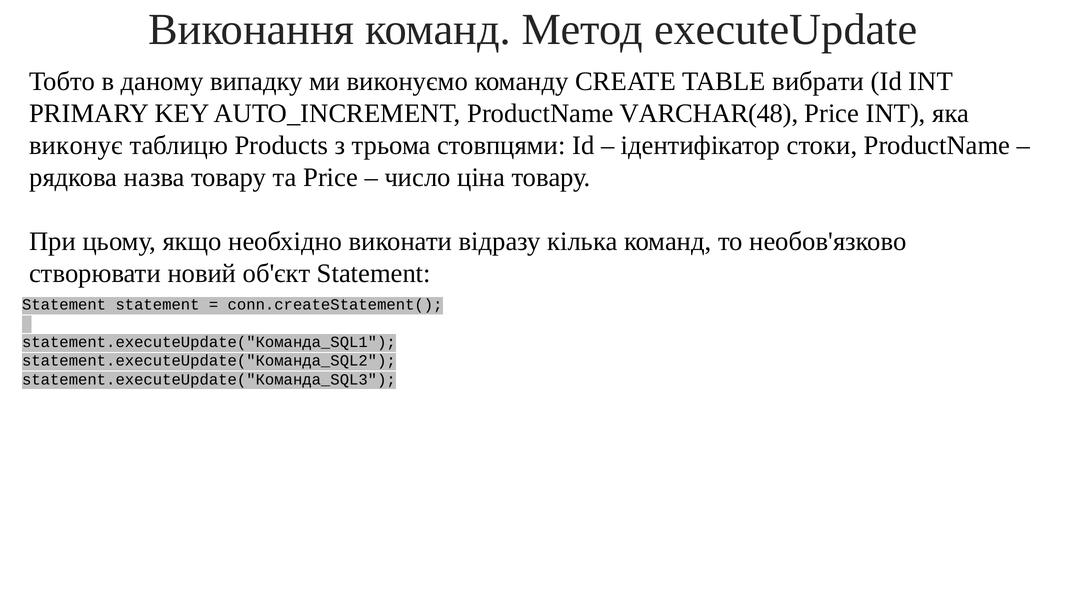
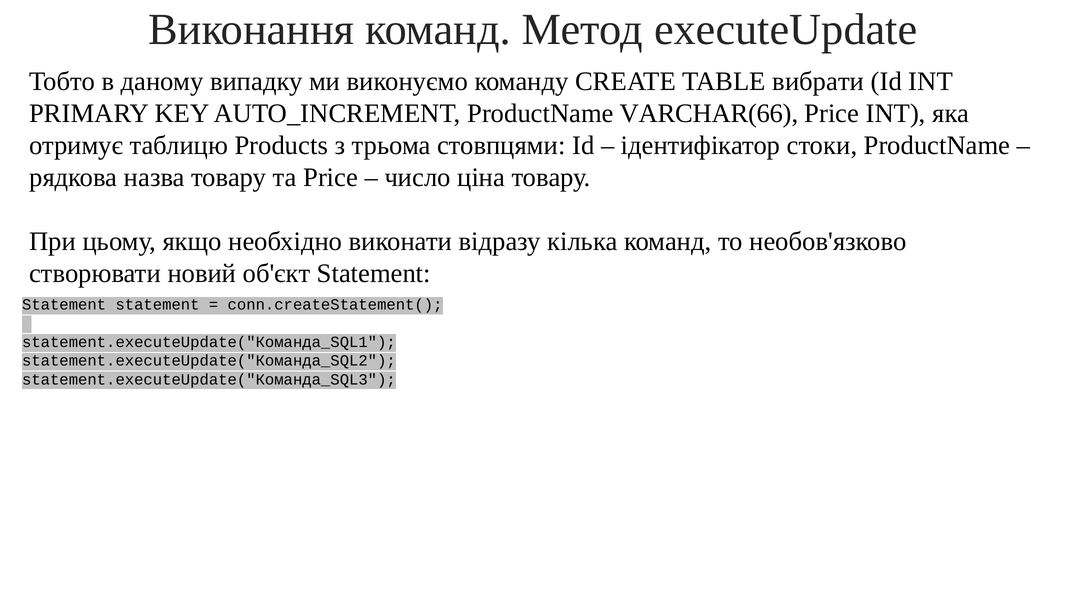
VARCHAR(48: VARCHAR(48 -> VARCHAR(66 (709, 113)
виконує: виконує -> отримує (76, 145)
